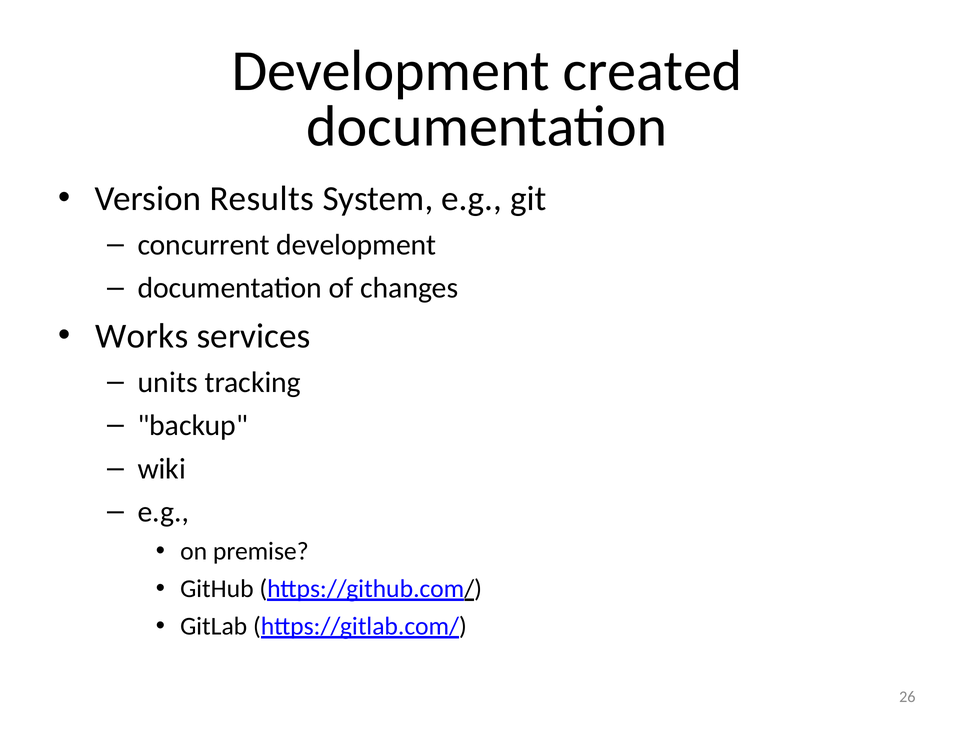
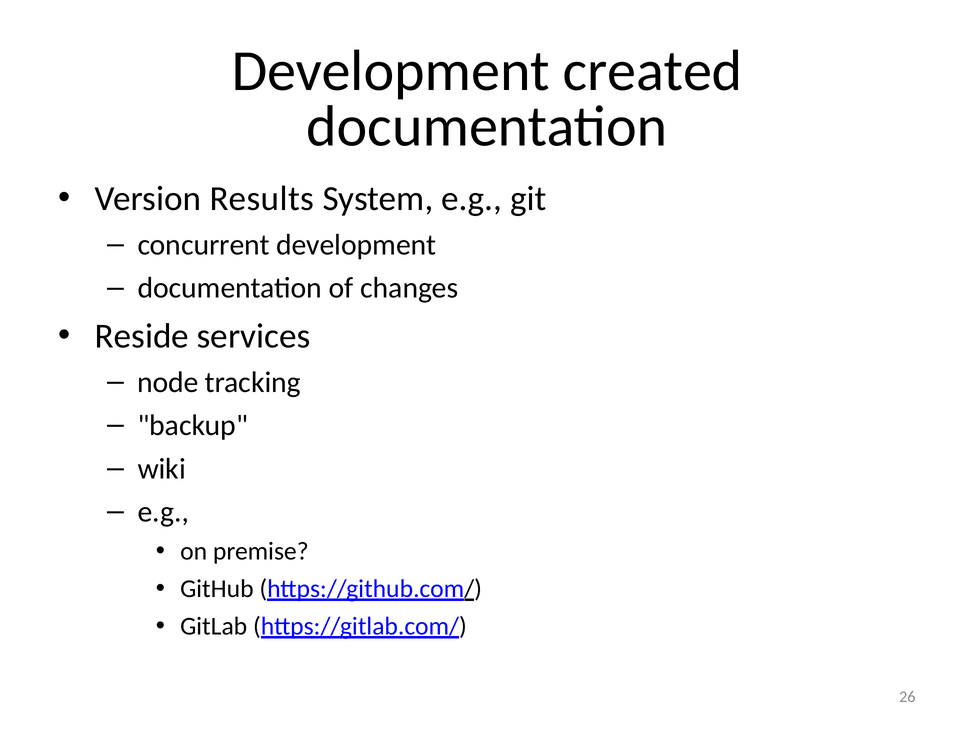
Works: Works -> Reside (142, 336)
units: units -> node (168, 382)
